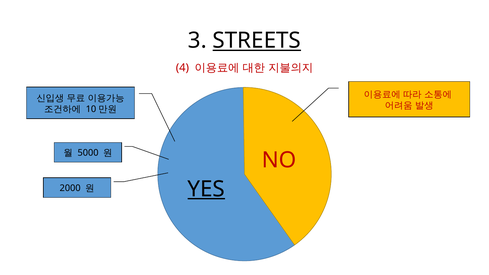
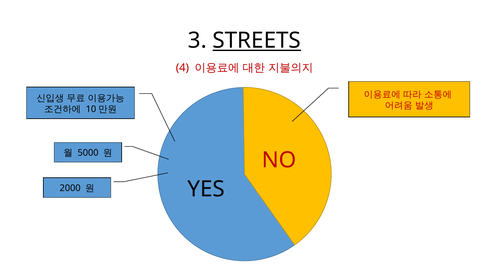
YES underline: present -> none (206, 189)
